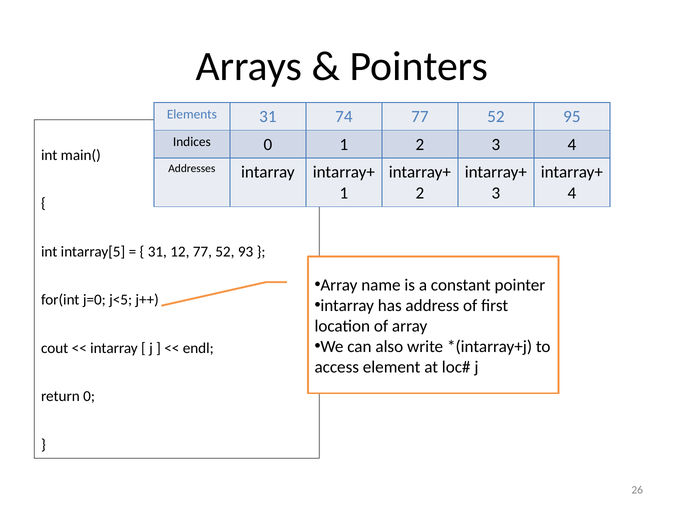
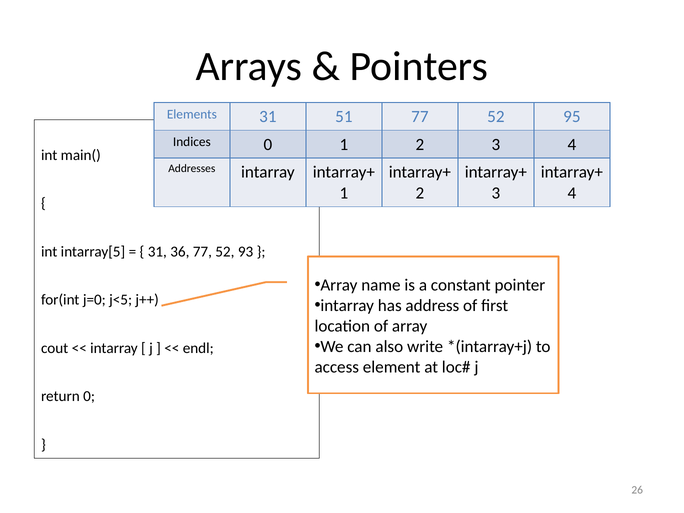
74: 74 -> 51 (344, 117)
12: 12 -> 36 (180, 252)
